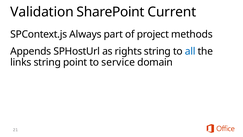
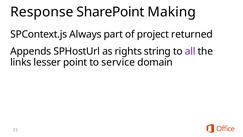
Validation: Validation -> Response (42, 12)
Current: Current -> Making (172, 12)
methods: methods -> returned (192, 34)
all colour: blue -> purple (190, 51)
links string: string -> lesser (47, 62)
